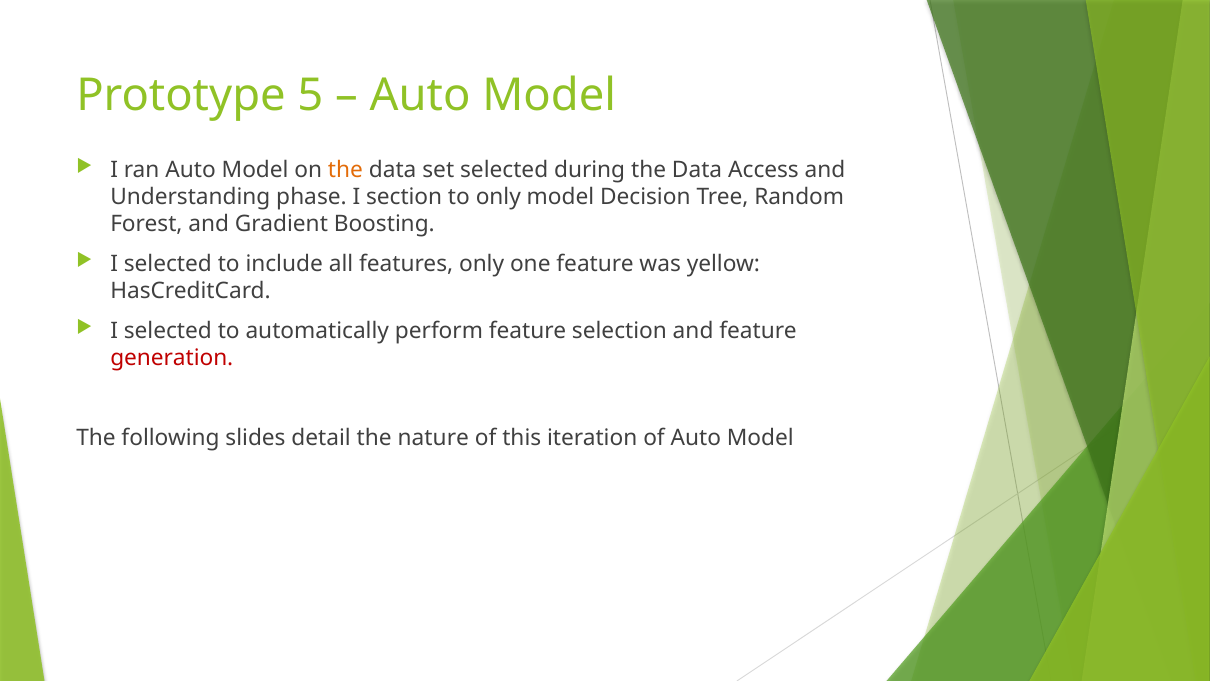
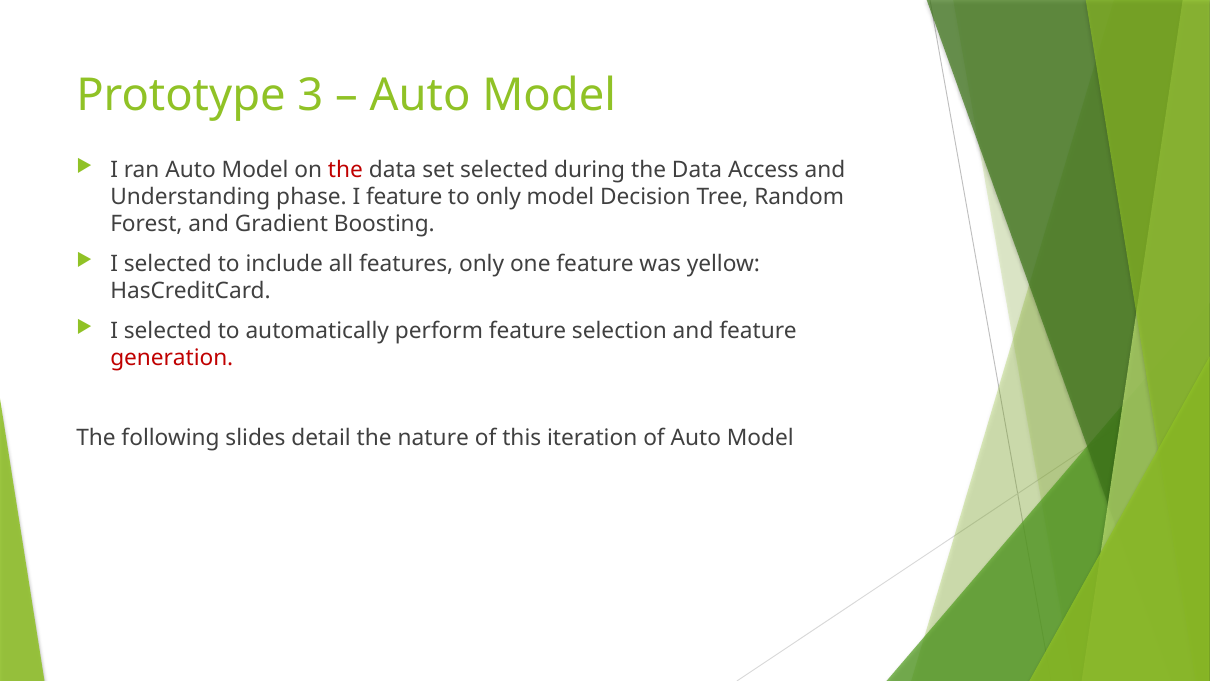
5: 5 -> 3 (310, 95)
the colour: orange -> red (345, 170)
I section: section -> feature (404, 197)
